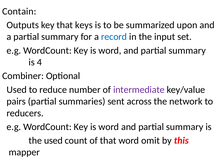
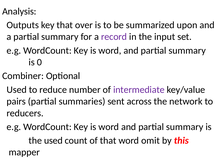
Contain: Contain -> Analysis (19, 11)
keys: keys -> over (84, 25)
record colour: blue -> purple (114, 37)
4: 4 -> 0 (39, 62)
